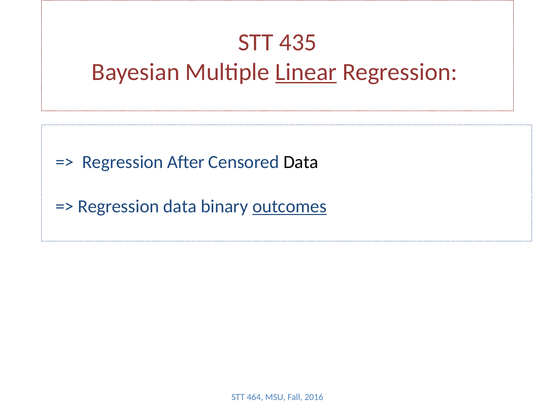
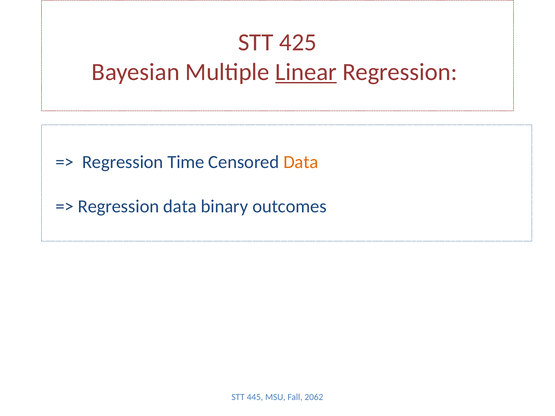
435: 435 -> 425 (298, 43)
After: After -> Time (186, 162)
Data colour: black -> orange (301, 162)
outcomes underline: present -> none (290, 207)
464: 464 -> 445 (255, 398)
2016: 2016 -> 2062 (314, 398)
